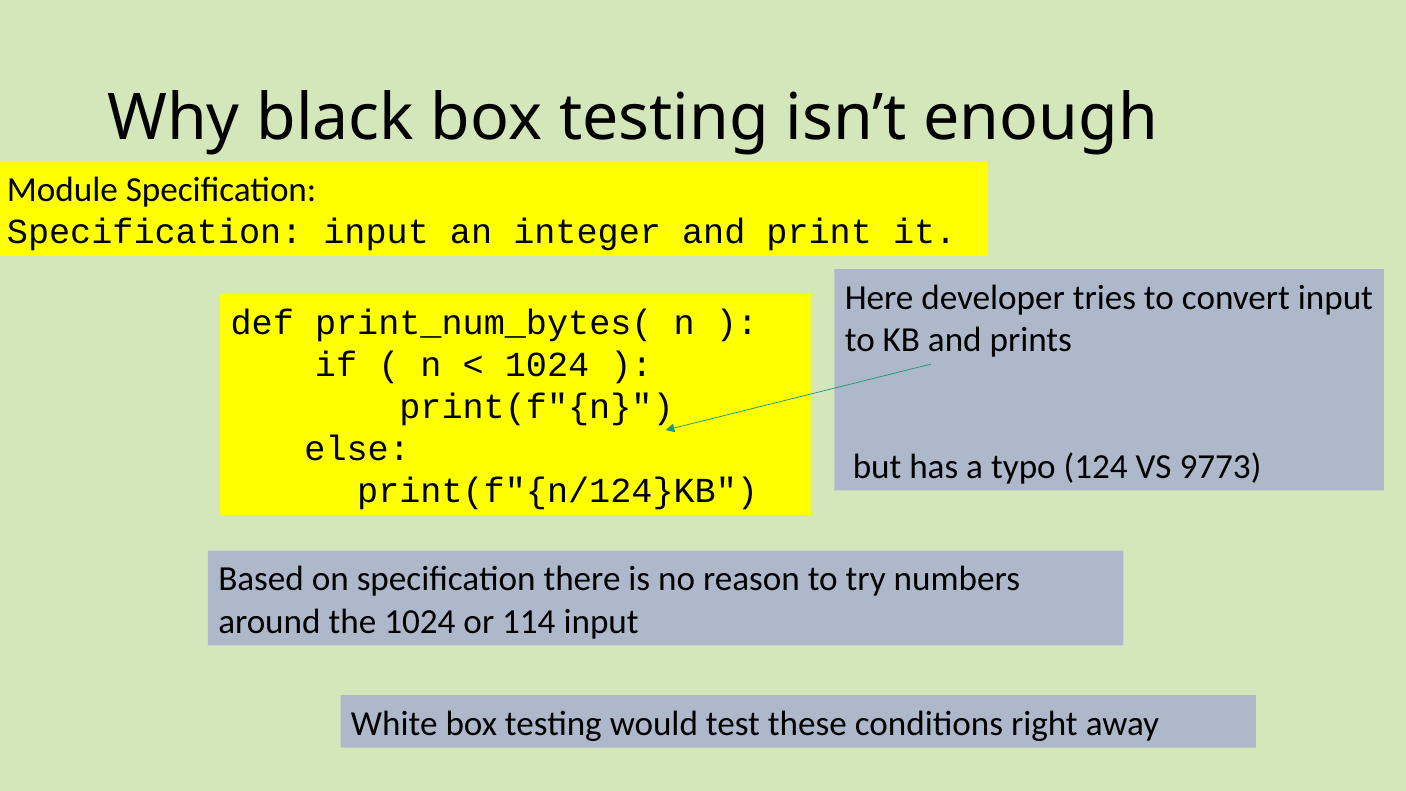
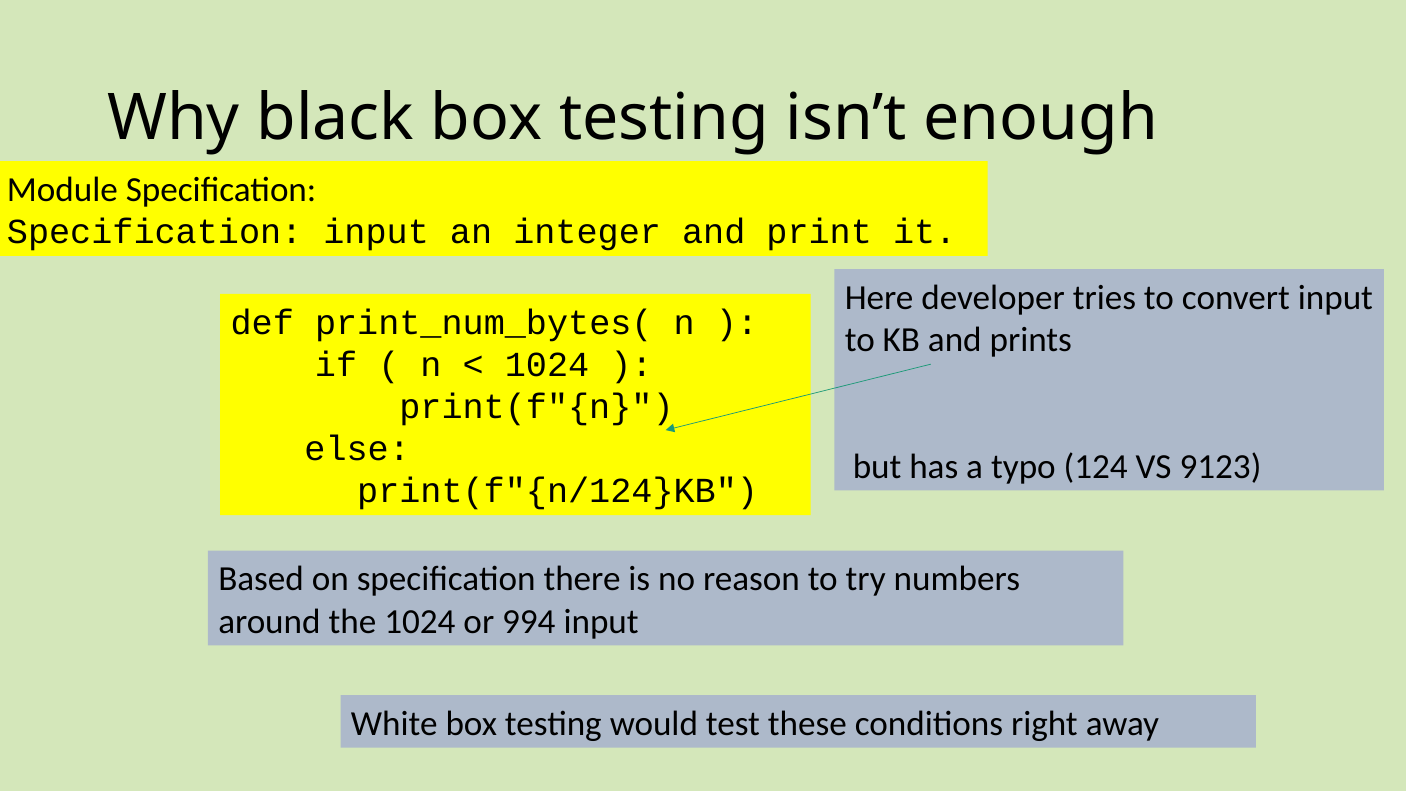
9773: 9773 -> 9123 (1220, 467)
114: 114 -> 994 (529, 621)
